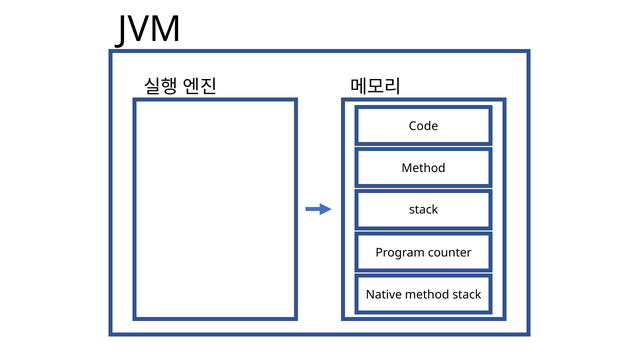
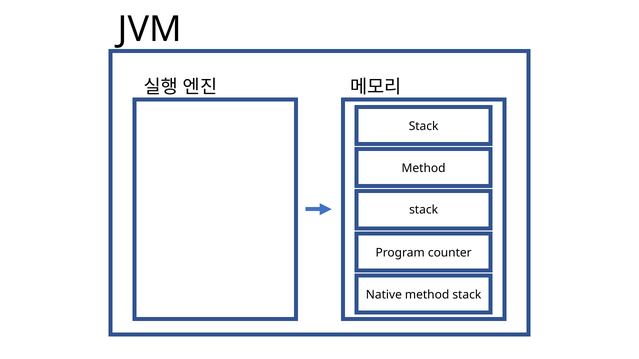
Code: Code -> Stack (424, 127)
